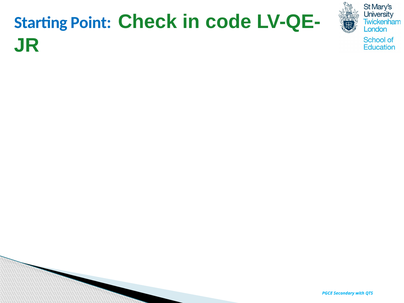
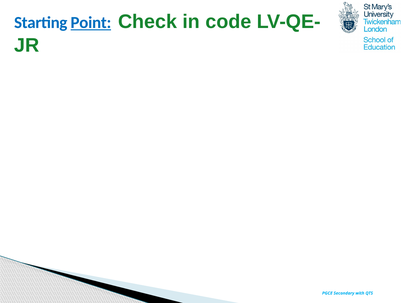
Point underline: none -> present (91, 23)
